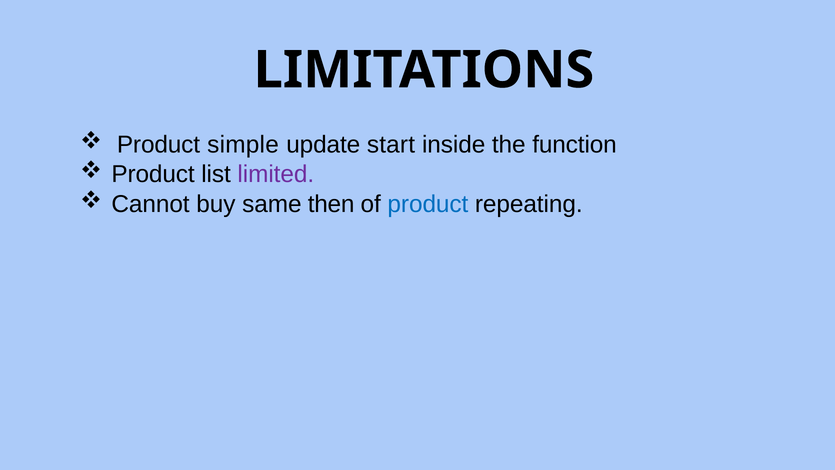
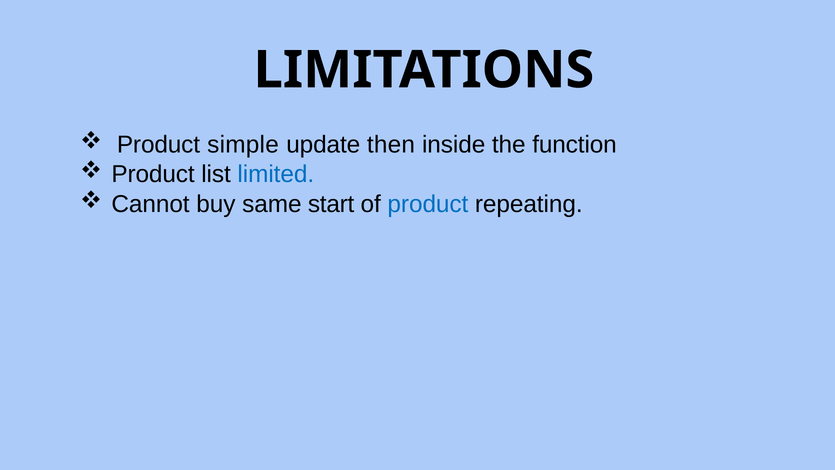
start: start -> then (391, 144)
limited colour: purple -> blue (276, 174)
then: then -> start (331, 204)
